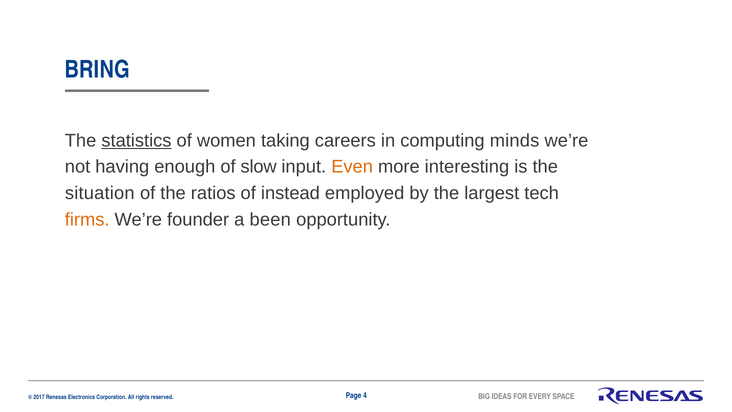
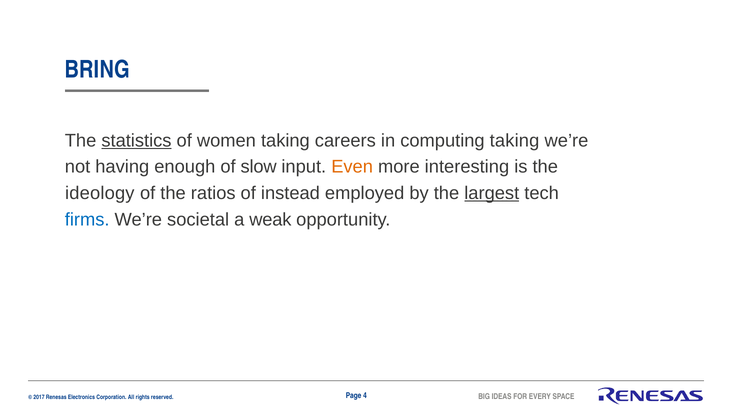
computing minds: minds -> taking (515, 140)
situation: situation -> ideology (100, 193)
largest underline: none -> present (492, 193)
firms colour: orange -> blue (87, 219)
founder: founder -> societal (198, 219)
been: been -> weak (270, 219)
